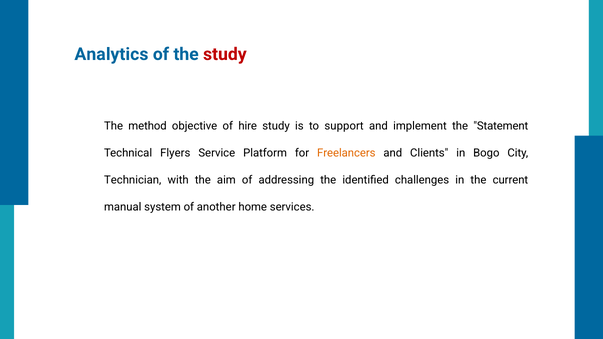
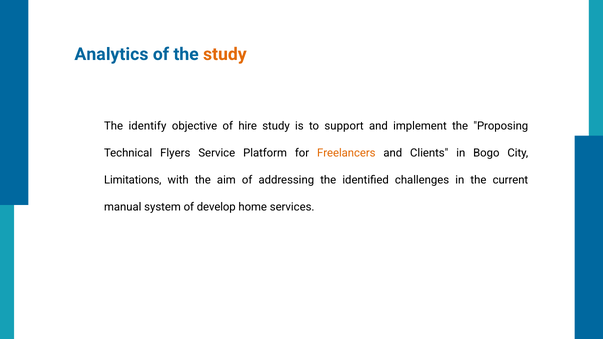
study colour: red -> orange (225, 54)
method: method -> identify (147, 126)
Statement: Statement -> Proposing (501, 126)
Technician: Technician -> Limitations (133, 180)
another: another -> develop (216, 207)
